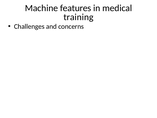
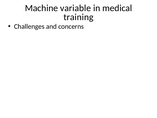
features: features -> variable (76, 8)
